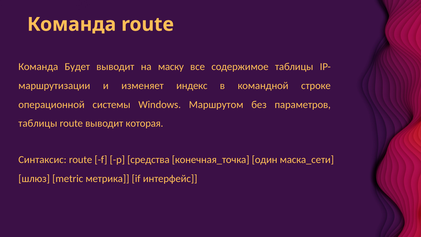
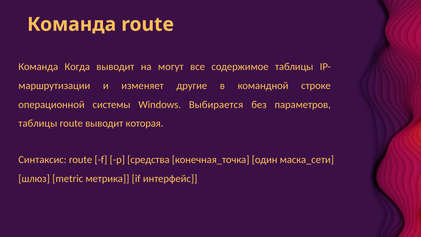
Будет: Будет -> Когда (77, 67)
маску: маску -> могут (171, 67)
индекс: индекс -> другие (192, 86)
Маршрутом: Маршрутом -> Выбирается (216, 104)
